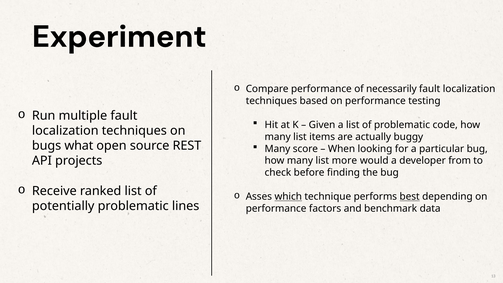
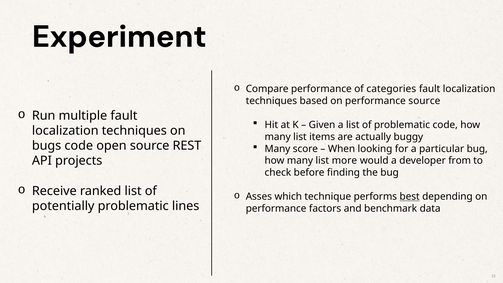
necessarily: necessarily -> categories (391, 89)
performance testing: testing -> source (424, 101)
bugs what: what -> code (79, 146)
which underline: present -> none (288, 196)
